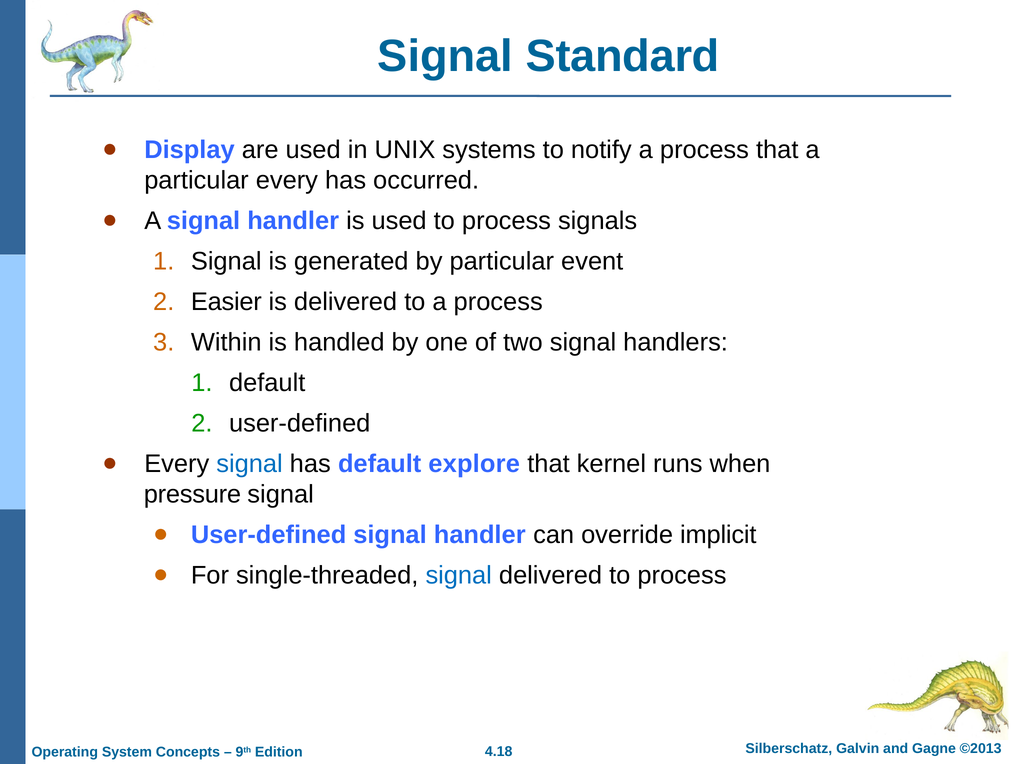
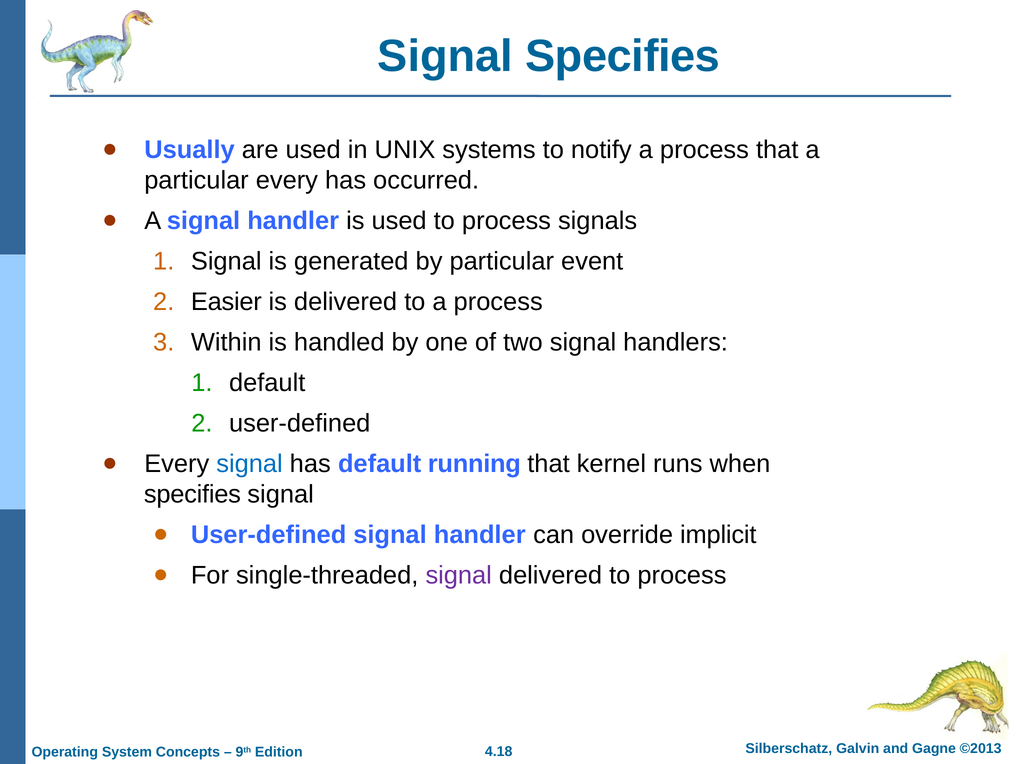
Signal Standard: Standard -> Specifies (623, 56)
Display: Display -> Usually (189, 150)
explore: explore -> running (474, 463)
pressure: pressure -> specifies (192, 494)
signal colour: blue -> purple (459, 575)
